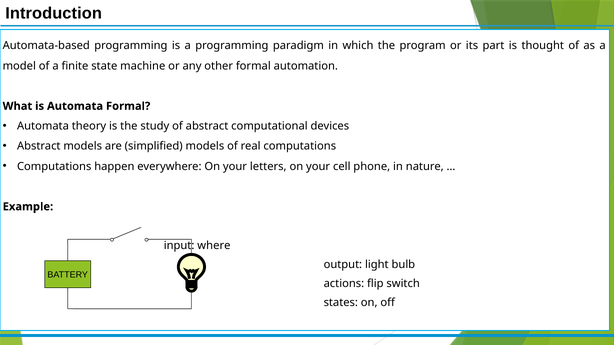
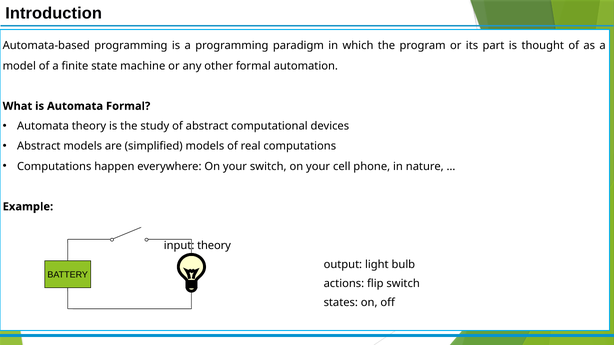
your letters: letters -> switch (268, 167)
input where: where -> theory (214, 246)
